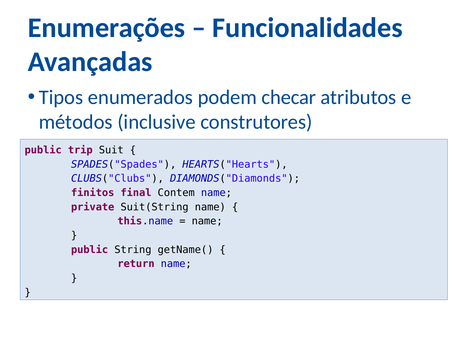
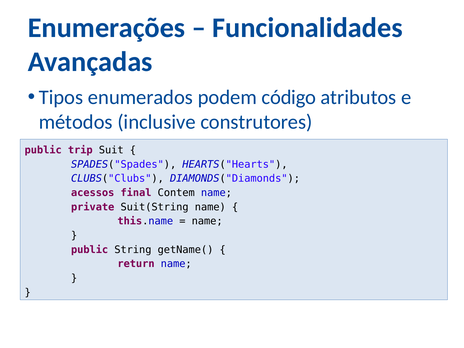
checar: checar -> código (289, 97)
finitos: finitos -> acessos (93, 193)
